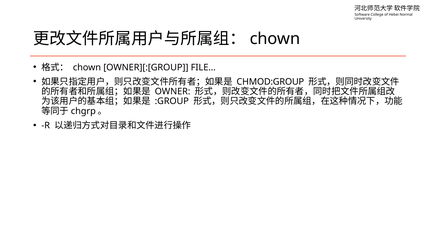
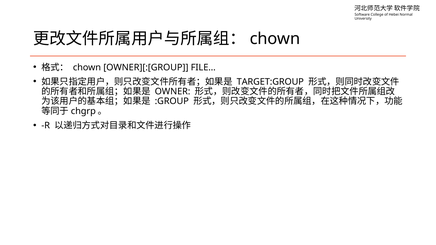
CHMOD:GROUP: CHMOD:GROUP -> TARGET:GROUP (270, 82)
